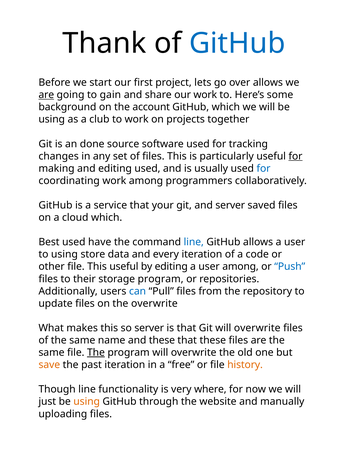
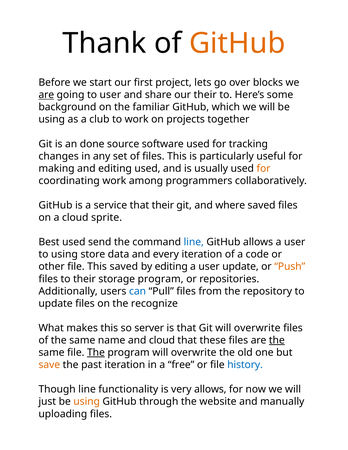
GitHub colour: blue -> orange (237, 43)
over allows: allows -> blocks (268, 83)
to gain: gain -> user (110, 95)
our work: work -> their (205, 95)
account: account -> familiar (151, 107)
for underline: present -> none (296, 156)
for colour: blue -> orange (264, 169)
that your: your -> their (163, 205)
and server: server -> where (230, 205)
cloud which: which -> sprite (107, 218)
have: have -> send (100, 242)
This useful: useful -> saved (124, 267)
user among: among -> update (240, 267)
Push colour: blue -> orange (290, 267)
the overwrite: overwrite -> recognize (154, 304)
and these: these -> cloud (162, 341)
the underline: none -> present (277, 341)
history colour: orange -> blue (245, 365)
very where: where -> allows (210, 390)
